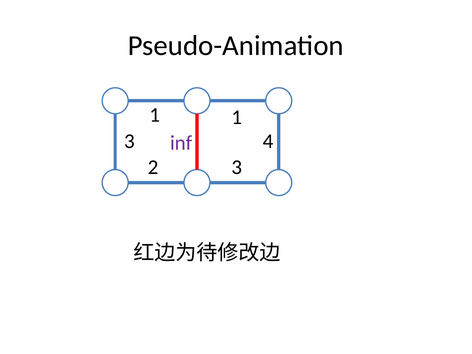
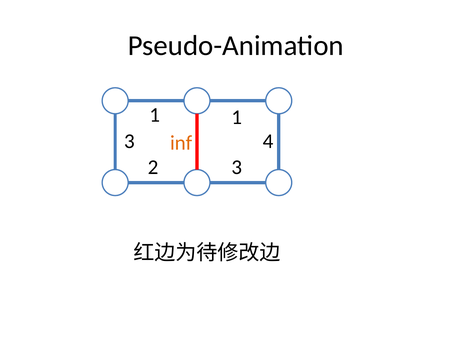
inf colour: purple -> orange (181, 143)
